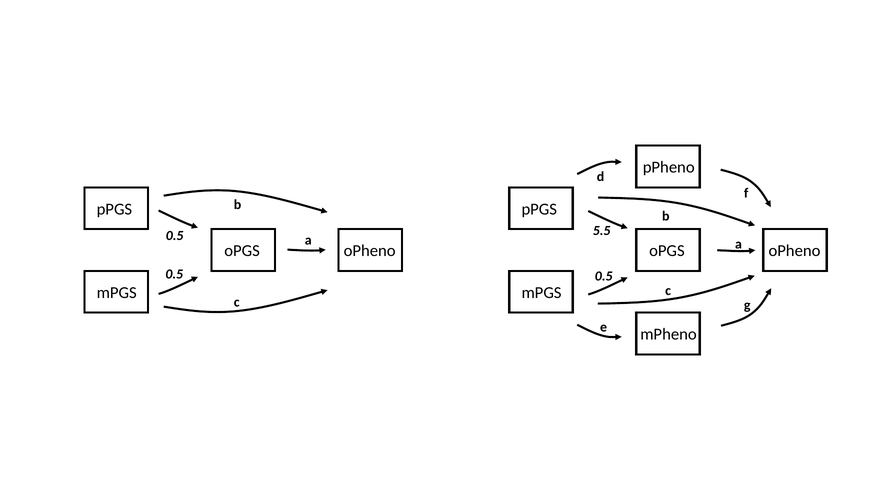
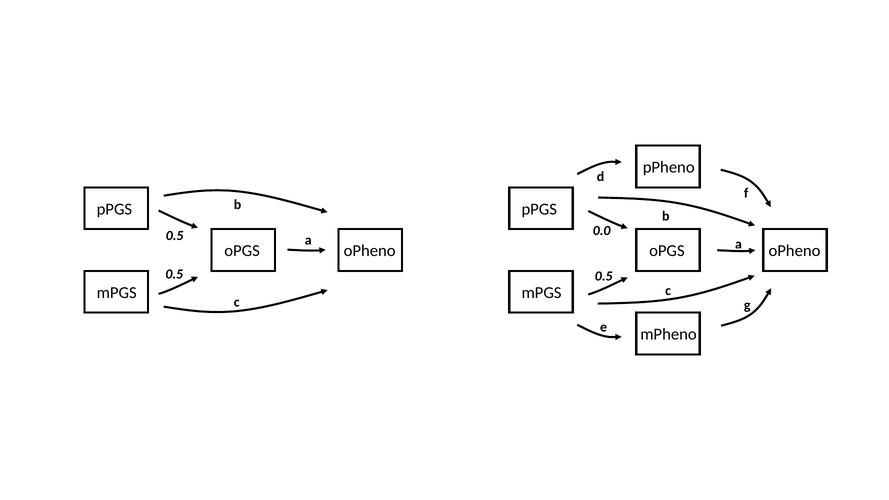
5.5: 5.5 -> 0.0 (602, 231)
